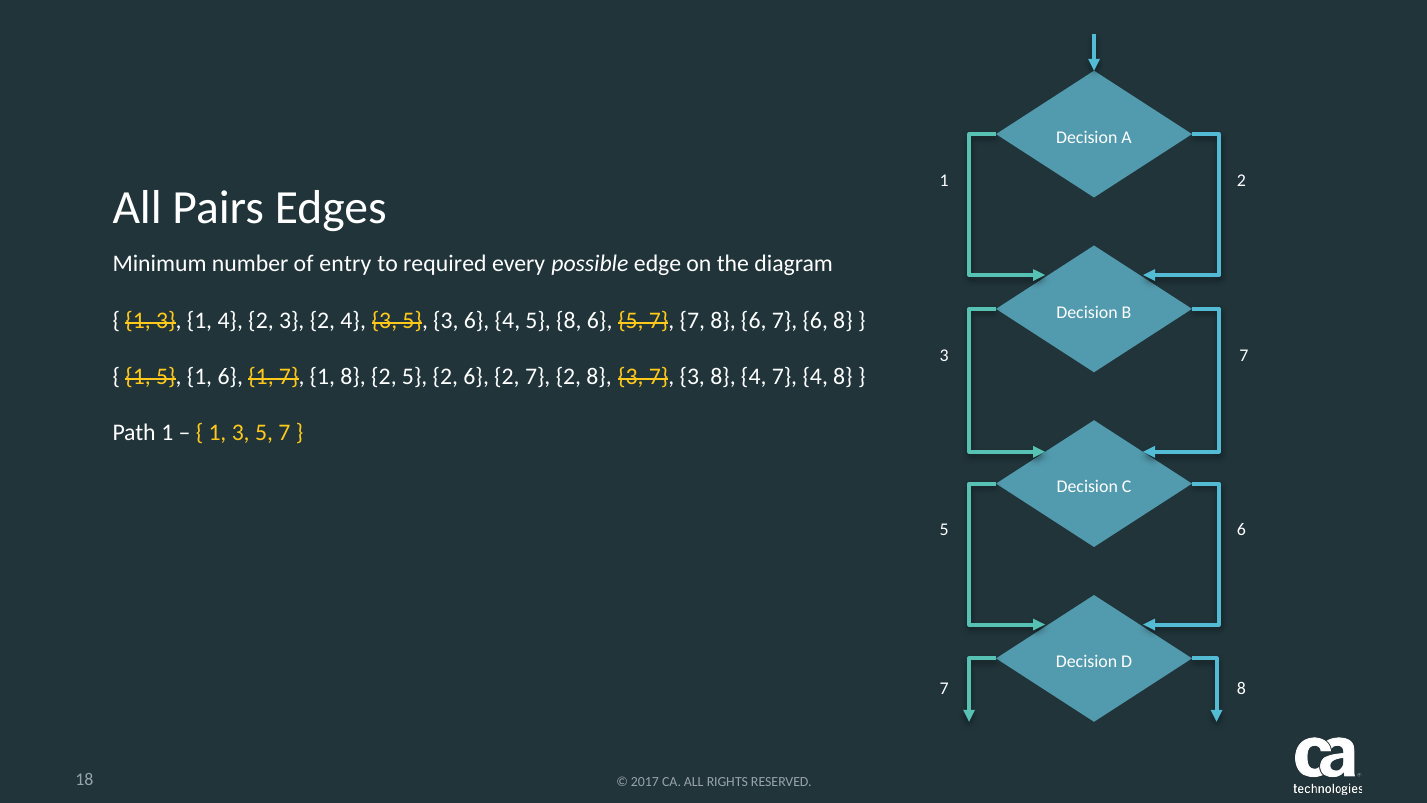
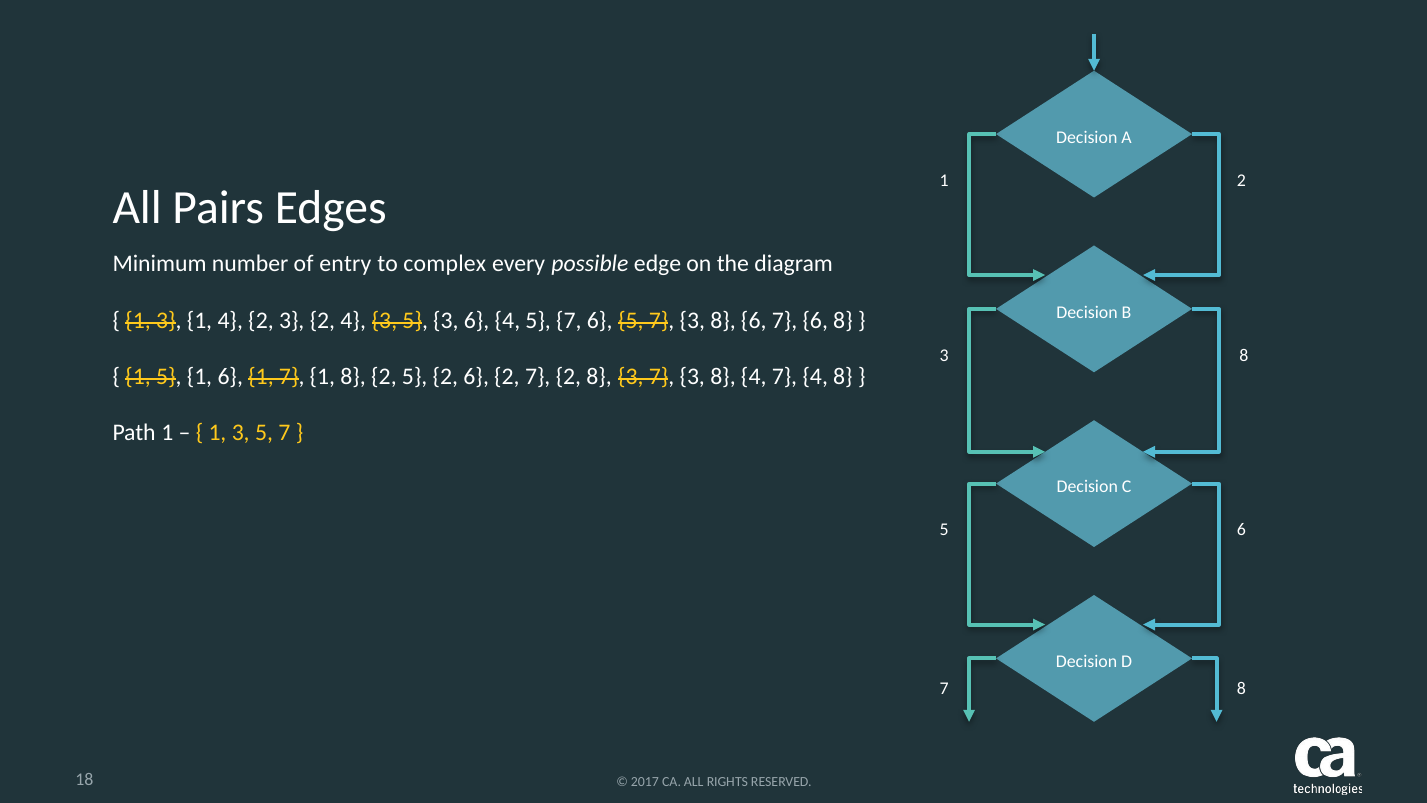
required: required -> complex (445, 264)
4 5 8: 8 -> 7 (569, 320)
5 7 7: 7 -> 3 (692, 320)
7: 7 -> 8 (1244, 355)
